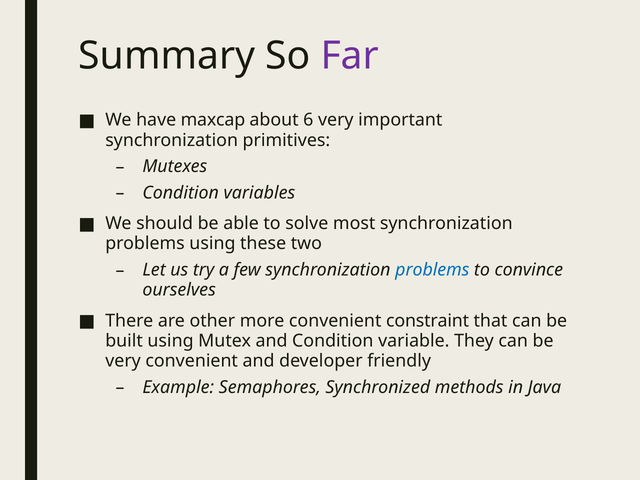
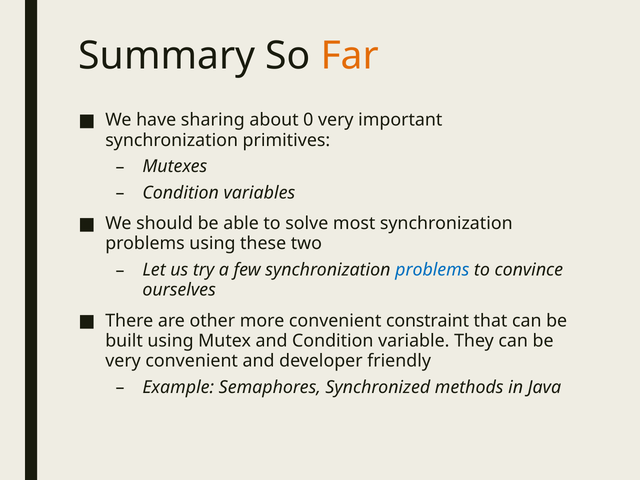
Far colour: purple -> orange (350, 56)
maxcap: maxcap -> sharing (213, 120)
6: 6 -> 0 (308, 120)
